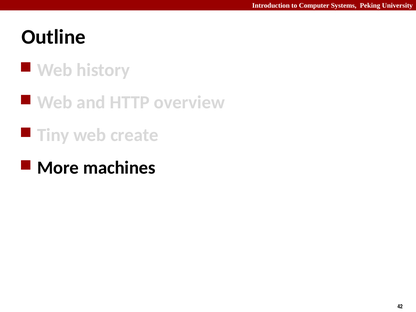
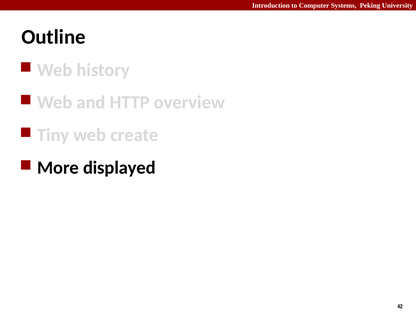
machines: machines -> displayed (119, 168)
